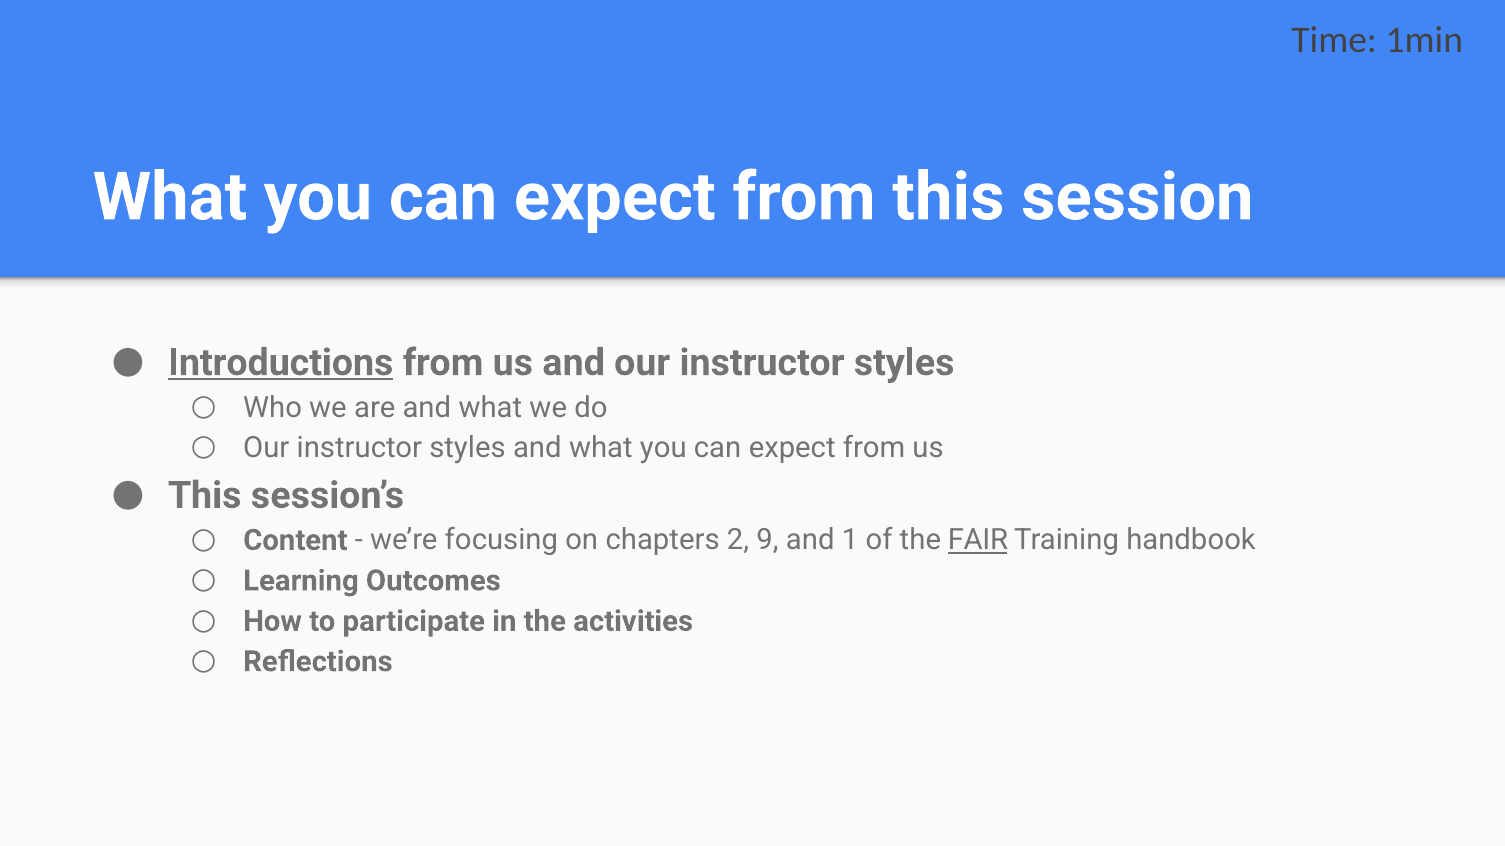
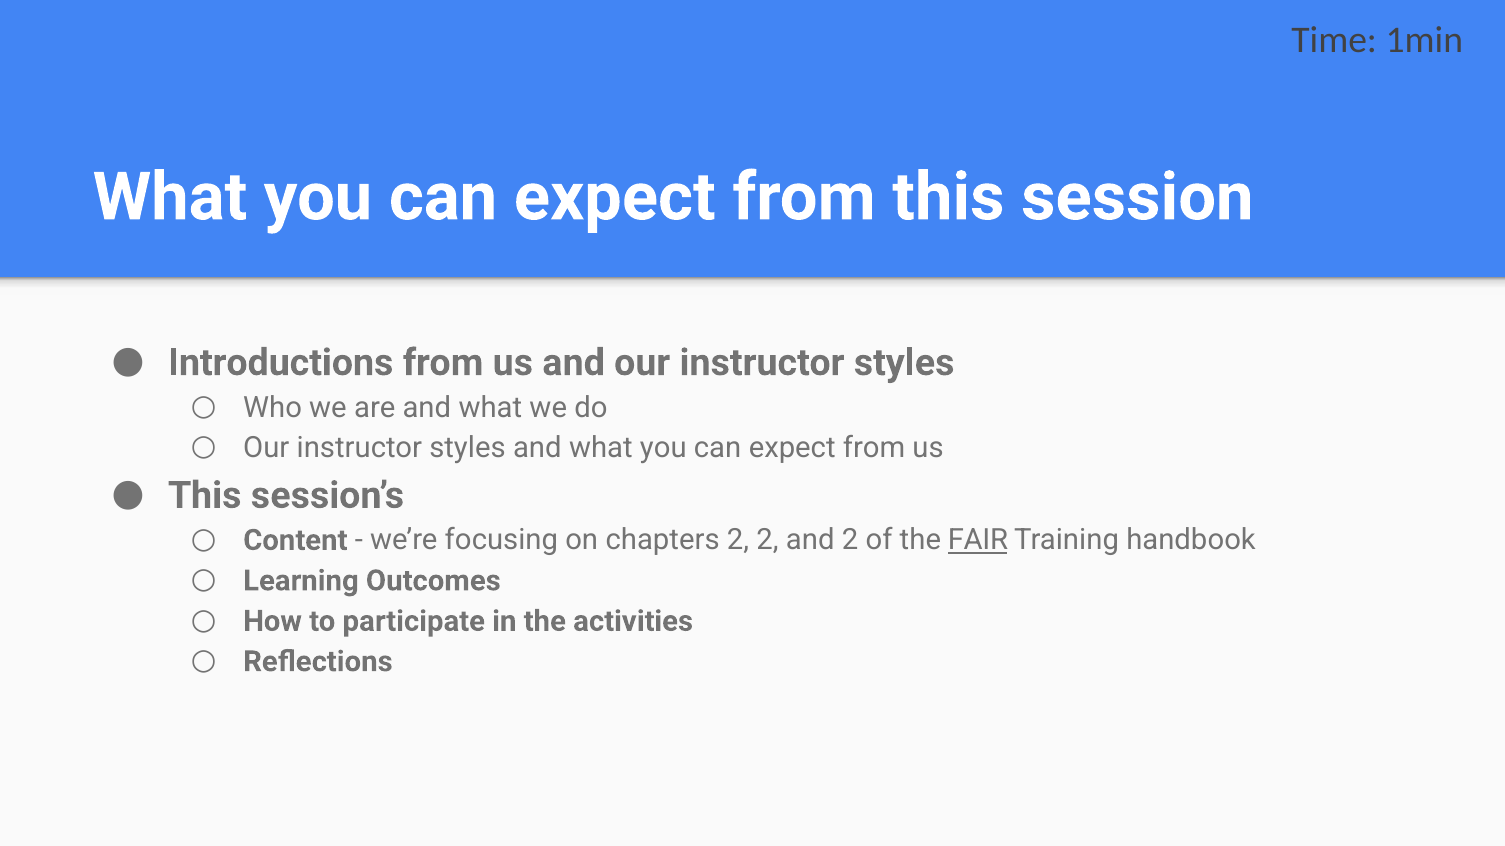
Introductions underline: present -> none (281, 363)
2 9: 9 -> 2 (768, 541)
and 1: 1 -> 2 (850, 541)
